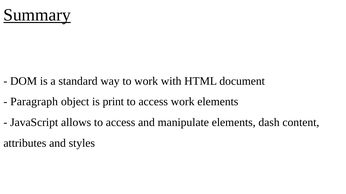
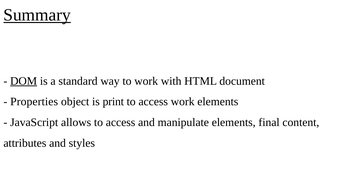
DOM underline: none -> present (24, 81)
Paragraph: Paragraph -> Properties (34, 102)
dash: dash -> final (269, 123)
